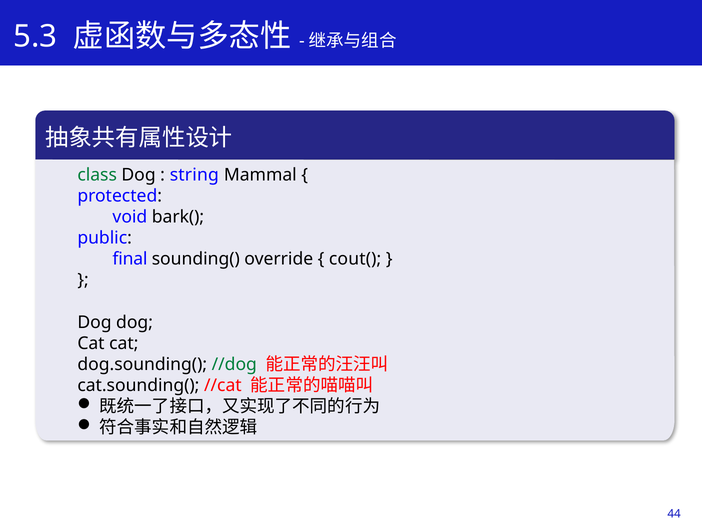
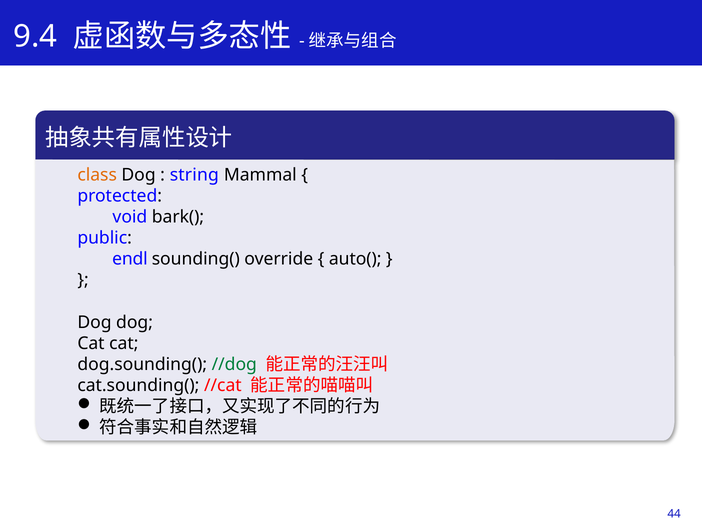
5.3: 5.3 -> 9.4 (35, 36)
class colour: green -> orange (97, 175)
final: final -> endl (130, 259)
cout(: cout( -> auto( (355, 259)
